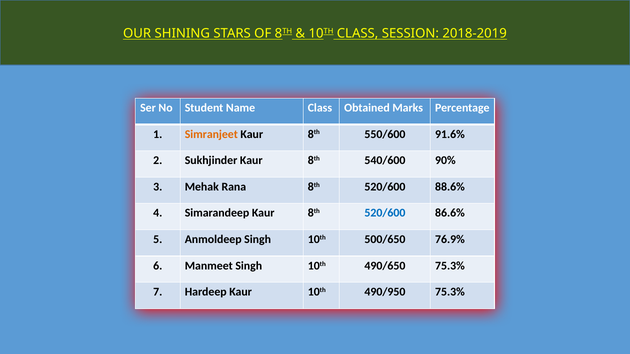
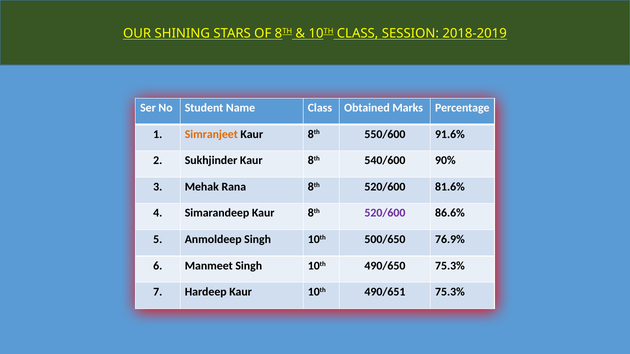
88.6%: 88.6% -> 81.6% (450, 187)
520/600 colour: blue -> purple (385, 213)
490/950: 490/950 -> 490/651 (385, 292)
